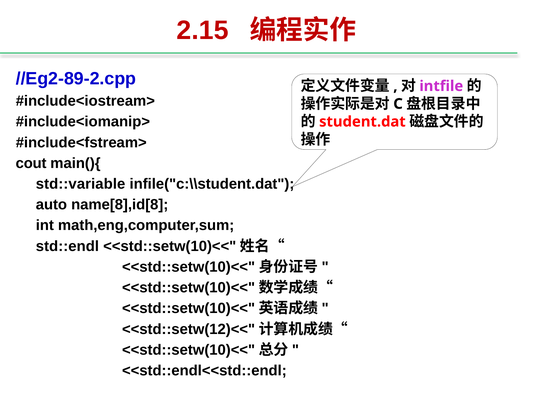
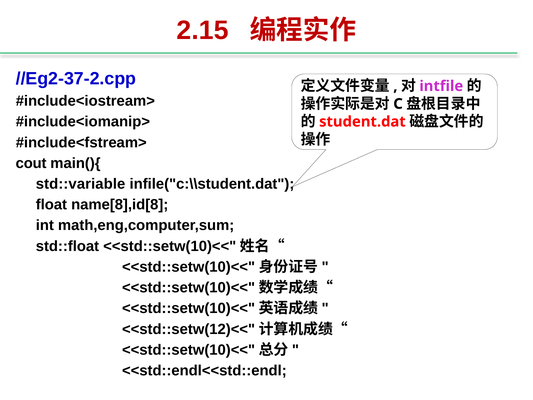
//Eg2-89-2.cpp: //Eg2-89-2.cpp -> //Eg2-37-2.cpp (76, 79)
auto: auto -> float (51, 205)
std::endl: std::endl -> std::float (67, 246)
